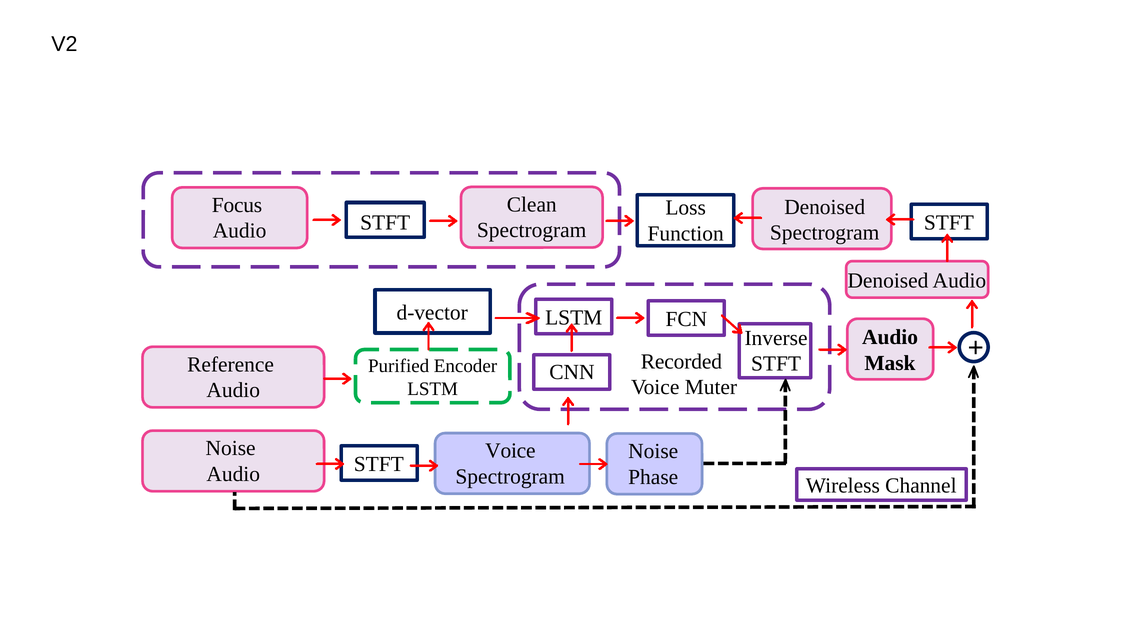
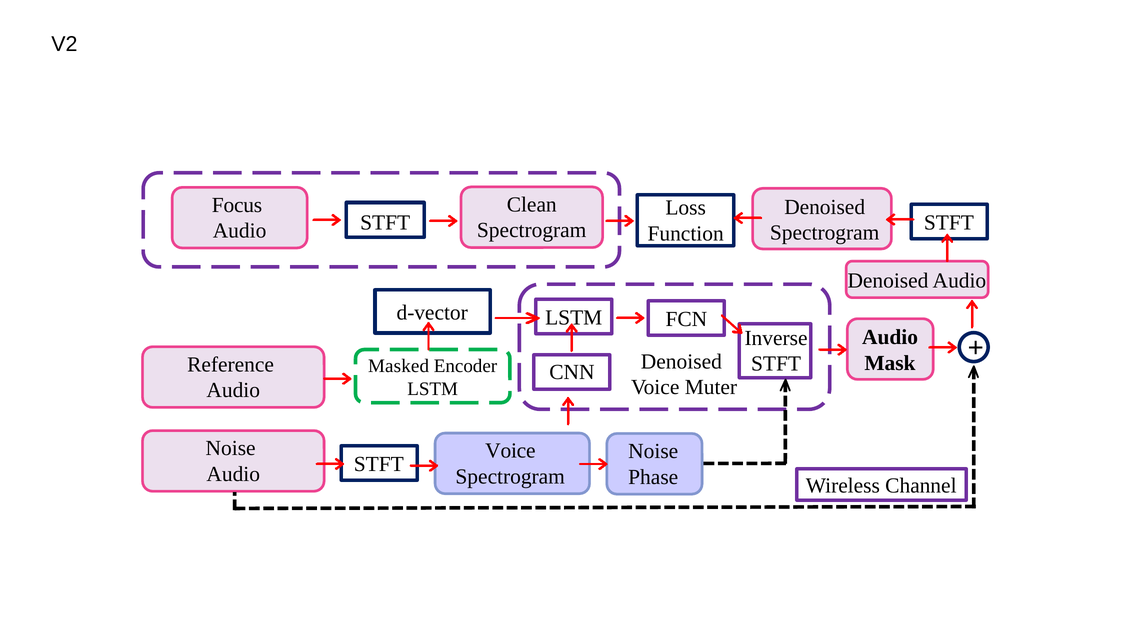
Recorded: Recorded -> Denoised (681, 361)
Purified: Purified -> Masked (399, 366)
